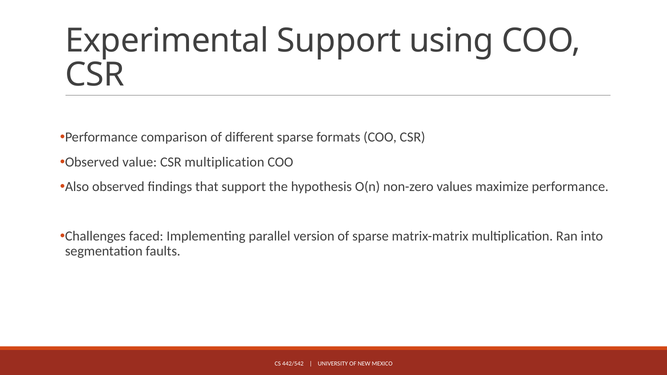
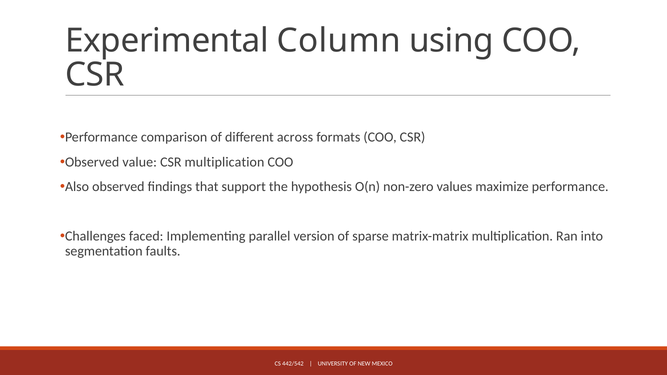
Experimental Support: Support -> Column (339, 41)
different sparse: sparse -> across (295, 137)
